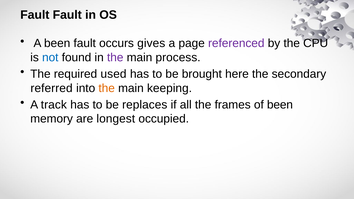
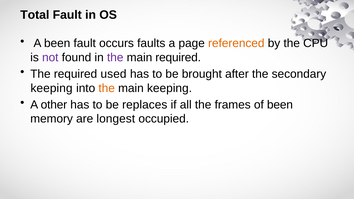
Fault: Fault -> Total (35, 15)
gives: gives -> faults (151, 43)
referenced colour: purple -> orange (236, 43)
not colour: blue -> purple (50, 57)
main process: process -> required (178, 57)
here: here -> after (237, 74)
referred: referred -> keeping (52, 88)
track: track -> other (54, 105)
